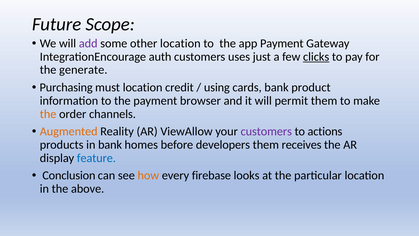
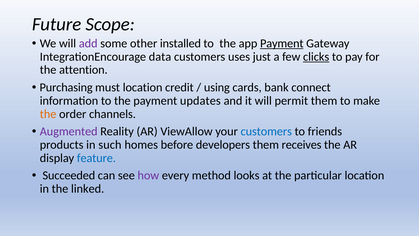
other location: location -> installed (180, 43)
Payment underline: none -> present (282, 43)
auth: auth -> data (160, 57)
generate: generate -> attention (83, 70)
product: product -> connect (311, 87)
browser: browser -> updates (200, 101)
Augmented colour: orange -> purple (69, 131)
customers colour: purple -> blue (266, 131)
actions: actions -> friends (325, 131)
in bank: bank -> such (110, 145)
Conclusion: Conclusion -> Succeeded (69, 175)
how colour: orange -> purple (148, 175)
firebase: firebase -> method (211, 175)
above: above -> linked (88, 189)
